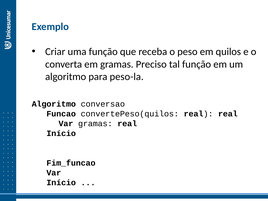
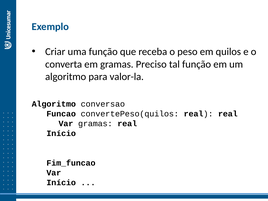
peso-la: peso-la -> valor-la (127, 77)
